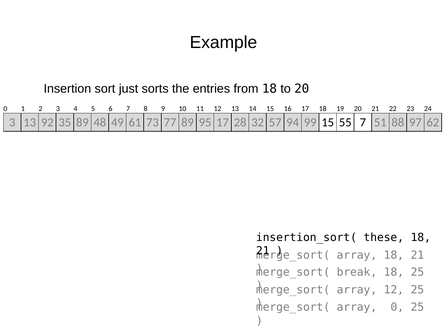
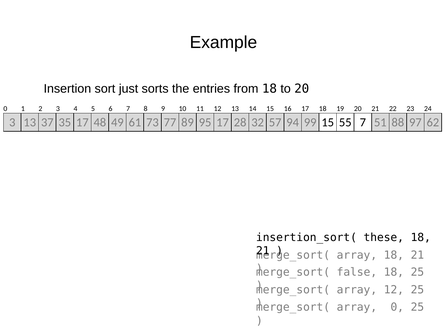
92: 92 -> 37 (47, 122)
35 89: 89 -> 17 (82, 122)
break: break -> false (357, 272)
